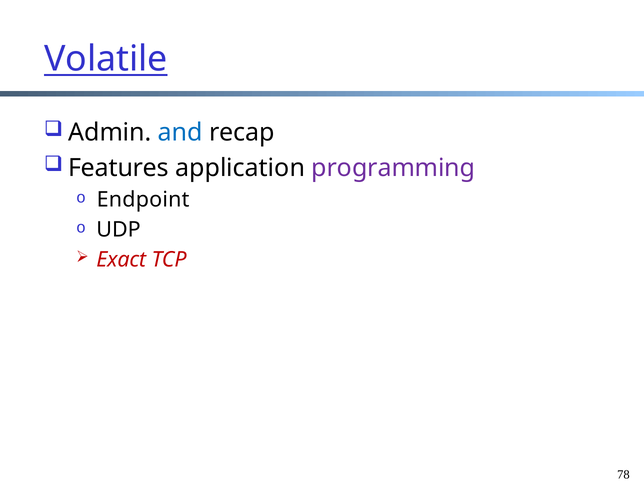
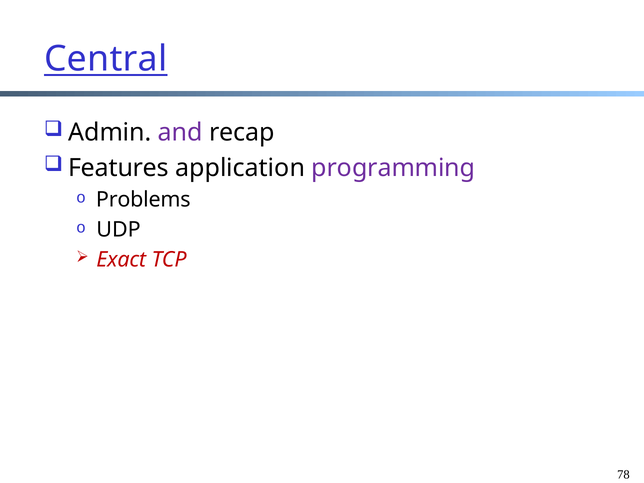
Volatile: Volatile -> Central (106, 59)
and colour: blue -> purple (180, 133)
Endpoint: Endpoint -> Problems (143, 200)
